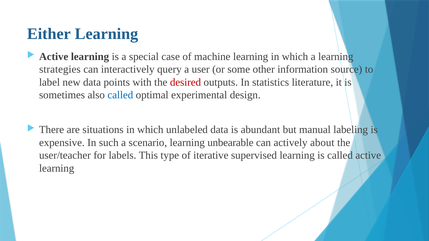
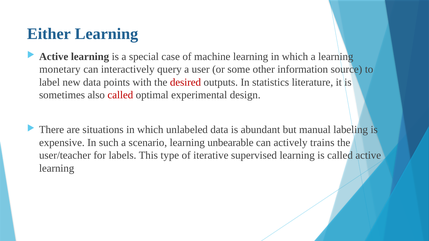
strategies: strategies -> monetary (60, 69)
called colour: blue -> red (120, 95)
about: about -> trains (322, 143)
